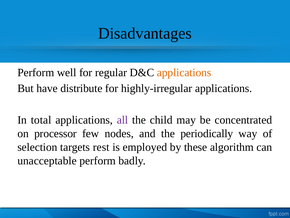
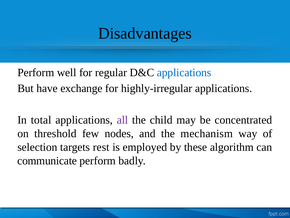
applications colour: orange -> blue (184, 72)
distribute: distribute -> exchange (81, 88)
processor: processor -> threshold (55, 133)
periodically: periodically -> mechanism (207, 133)
unacceptable: unacceptable -> communicate (47, 160)
